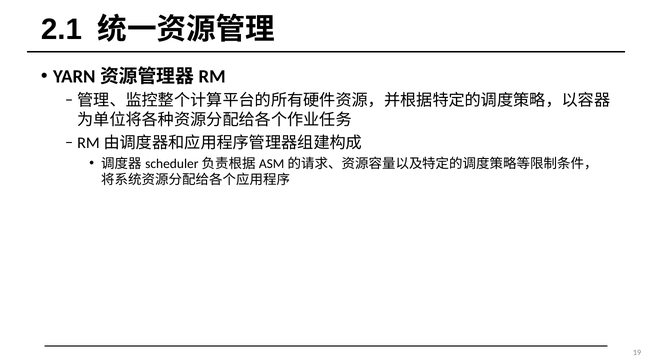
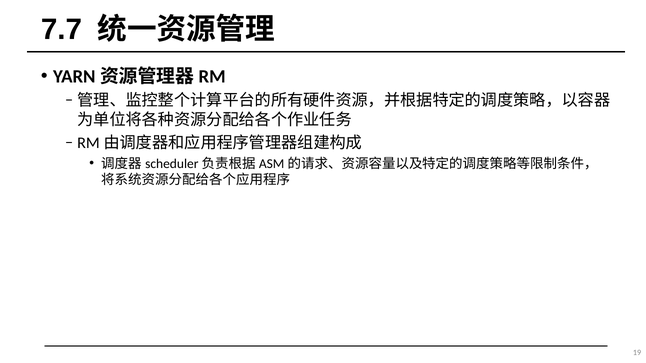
2.1: 2.1 -> 7.7 (61, 29)
